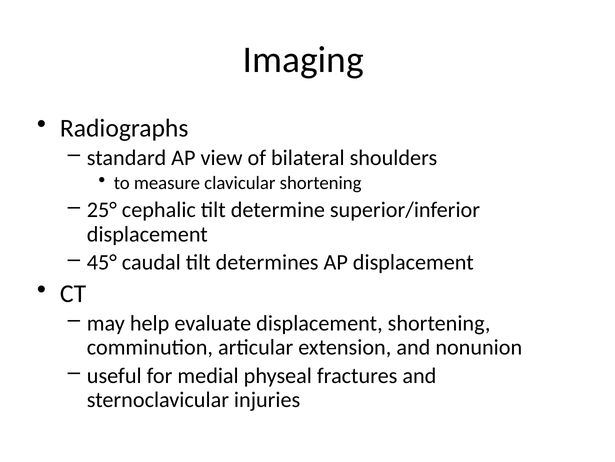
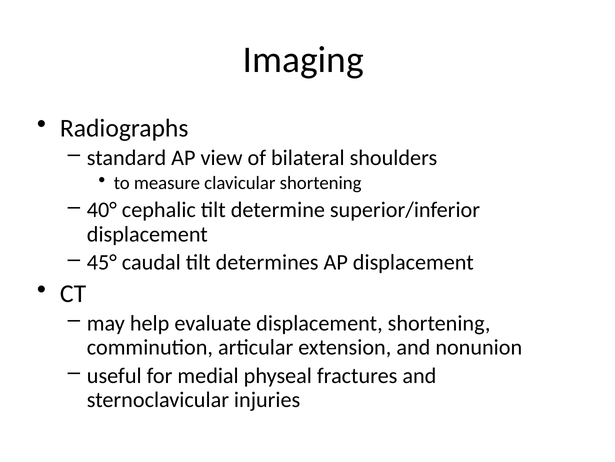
25°: 25° -> 40° (102, 210)
